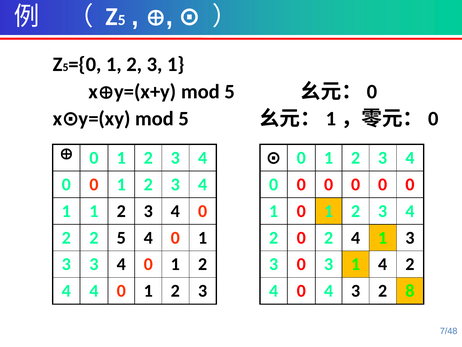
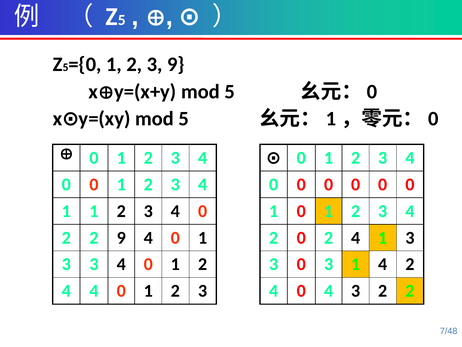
2 3 1: 1 -> 9 (176, 64)
2 5: 5 -> 9 (121, 237)
3 2 8: 8 -> 2 (410, 291)
